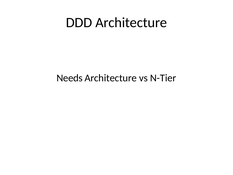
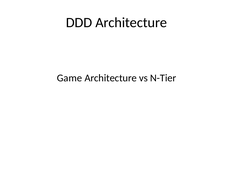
Needs: Needs -> Game (69, 78)
